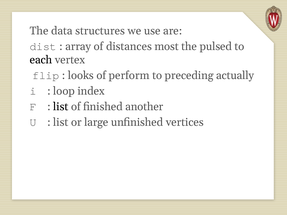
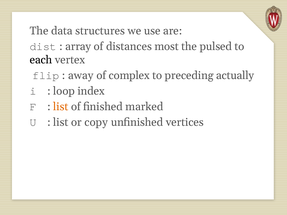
looks: looks -> away (81, 76)
perform: perform -> complex (129, 76)
list colour: black -> orange (61, 107)
another: another -> marked (144, 107)
large: large -> copy (96, 122)
